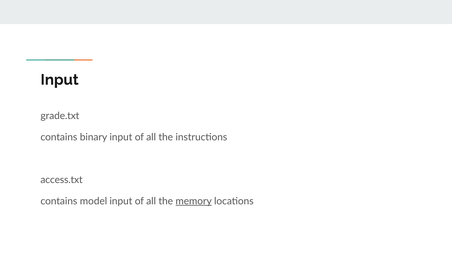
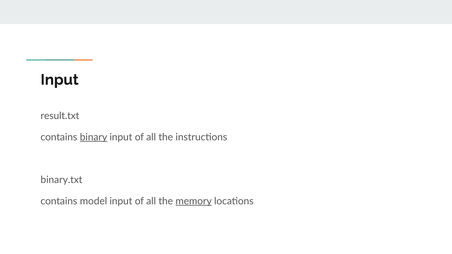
grade.txt: grade.txt -> result.txt (60, 116)
binary underline: none -> present (94, 137)
access.txt: access.txt -> binary.txt (61, 180)
